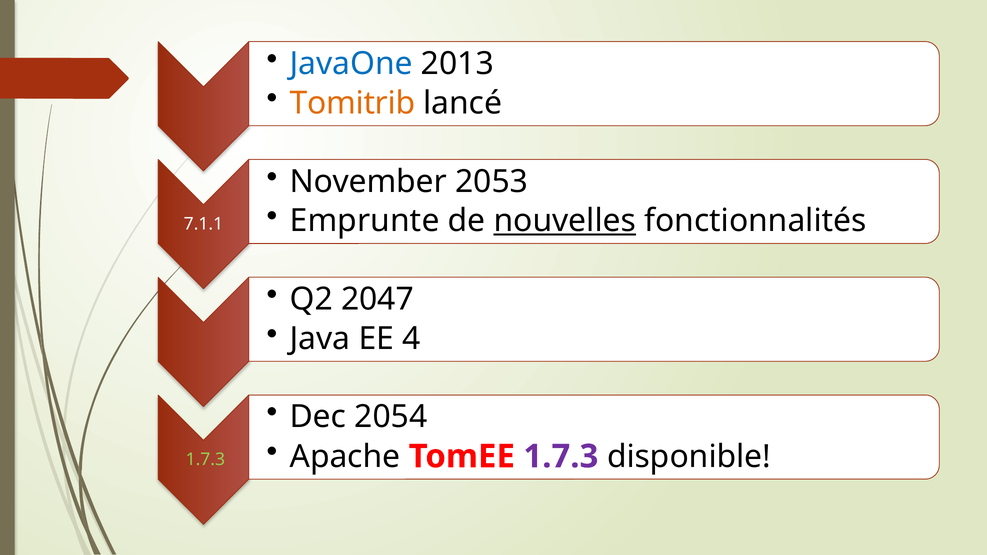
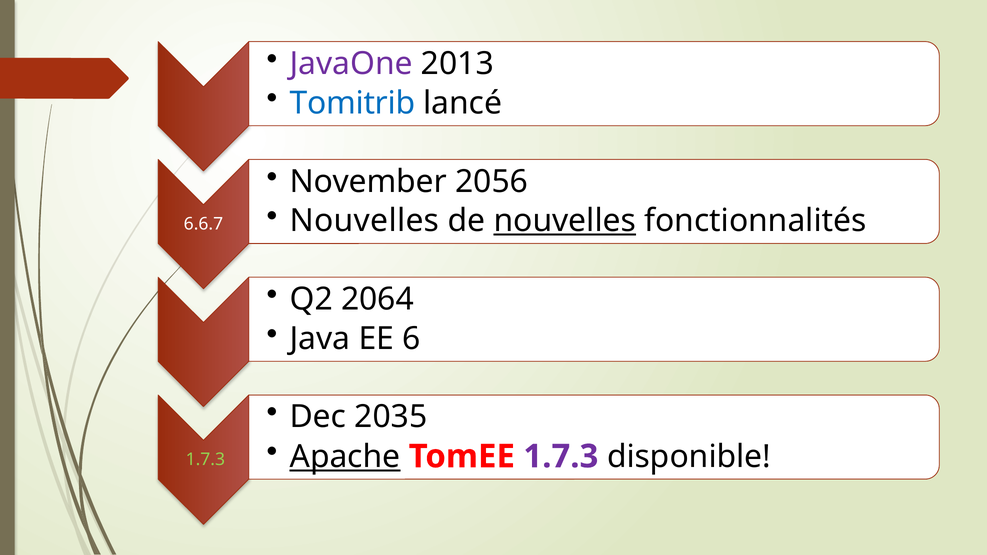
JavaOne colour: blue -> purple (351, 64)
Tomitrib colour: orange -> blue (352, 103)
2053: 2053 -> 2056 (492, 182)
Emprunte: Emprunte -> Nouvelles (364, 221)
7.1.1: 7.1.1 -> 6.6.7 (203, 224)
2047: 2047 -> 2064 (377, 300)
4: 4 -> 6 (411, 339)
2054: 2054 -> 2035 (391, 417)
Apache underline: none -> present (345, 457)
